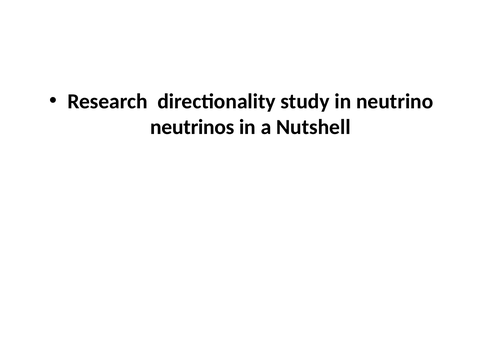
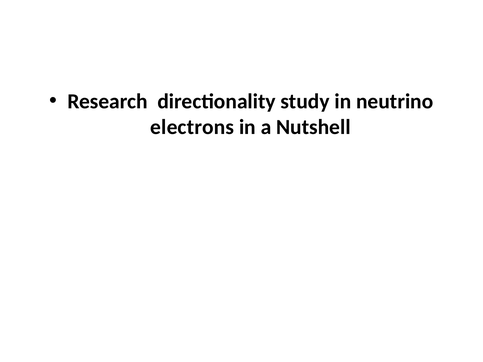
neutrinos: neutrinos -> electrons (192, 127)
